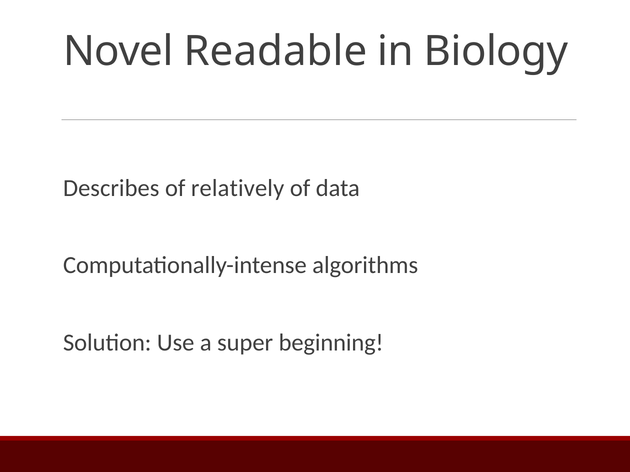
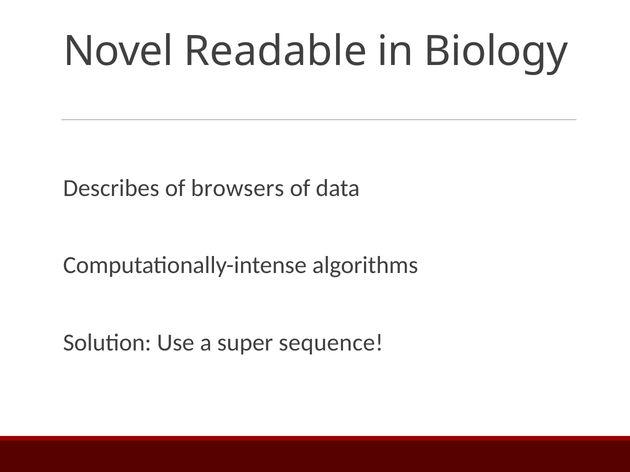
relatively: relatively -> browsers (238, 188)
beginning: beginning -> sequence (331, 343)
